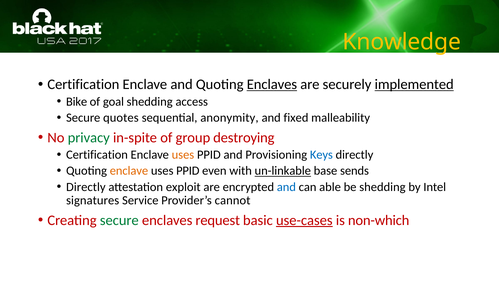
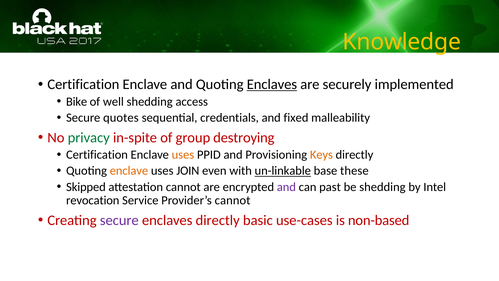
implemented underline: present -> none (414, 84)
goal: goal -> well (113, 102)
anonymity: anonymity -> credentials (230, 118)
Keys colour: blue -> orange (321, 155)
PPID: PPID -> JOIN (188, 171)
sends: sends -> these (354, 171)
Directly: Directly -> Skipped (86, 187)
attestation exploit: exploit -> cannot (183, 187)
and colour: blue -> purple (286, 187)
able: able -> past (330, 187)
signatures: signatures -> revocation (93, 200)
secure colour: green -> purple (119, 220)
enclaves request: request -> directly (218, 220)
use-cases underline: present -> none (304, 220)
non-which: non-which -> non-based (379, 220)
